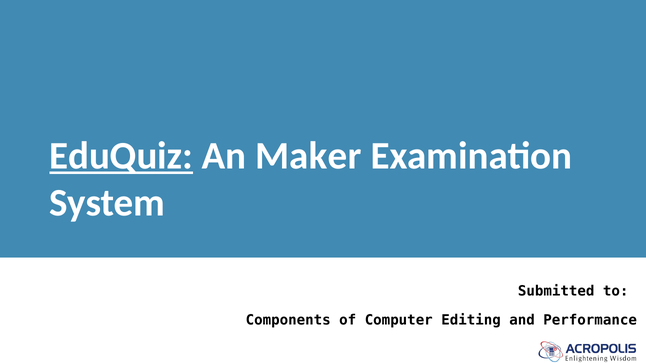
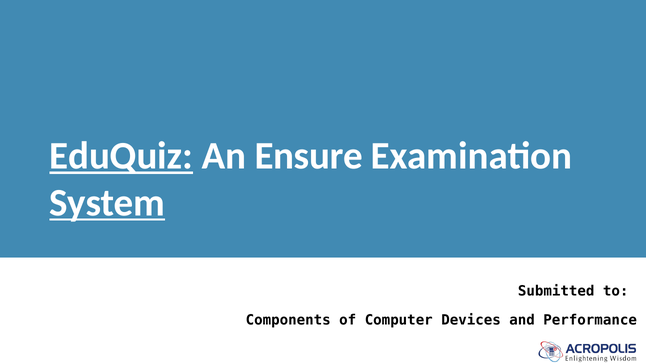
Maker: Maker -> Ensure (309, 156)
System underline: none -> present (107, 203)
Editing: Editing -> Devices (471, 321)
